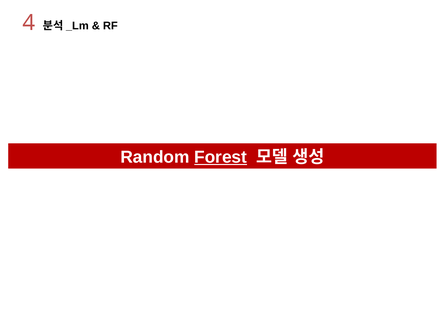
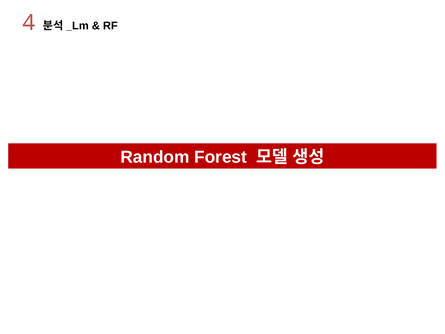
Forest underline: present -> none (221, 157)
